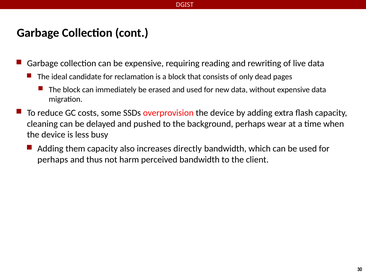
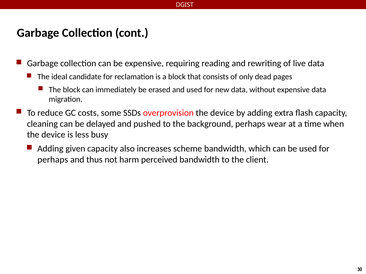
them: them -> given (75, 149)
directly: directly -> scheme (188, 149)
